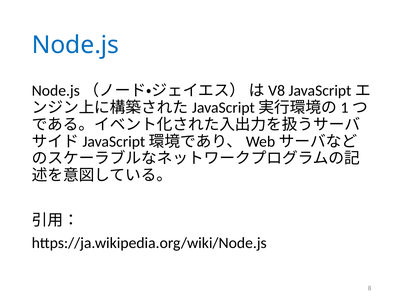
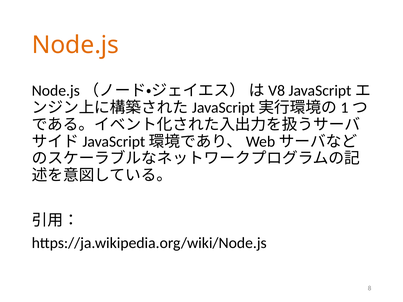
Node.js colour: blue -> orange (75, 45)
